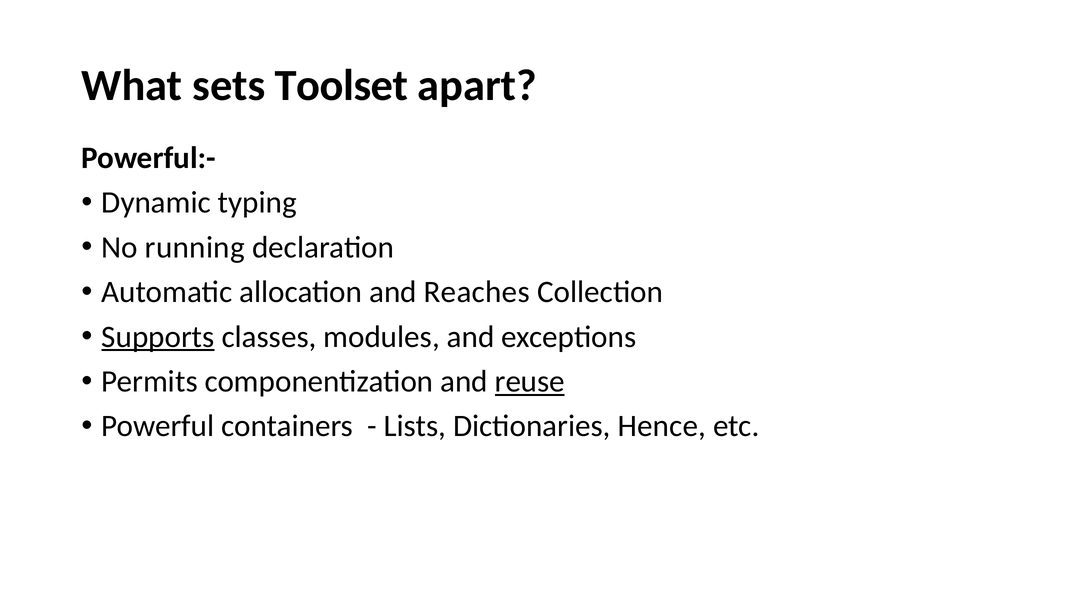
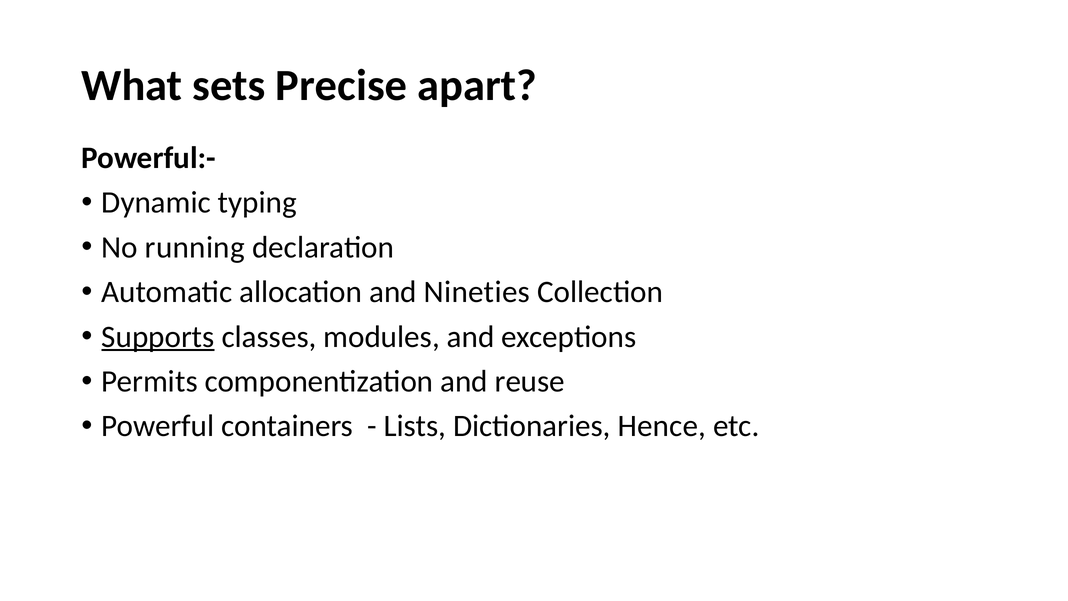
Toolset: Toolset -> Precise (341, 86)
Reaches: Reaches -> Nineties (477, 292)
reuse underline: present -> none (530, 381)
